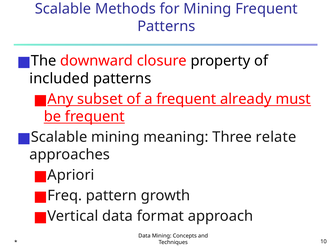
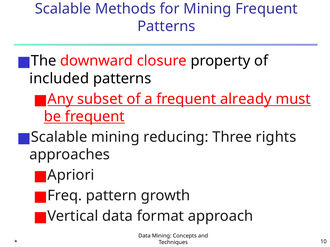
meaning: meaning -> reducing (176, 137)
relate: relate -> rights (276, 137)
